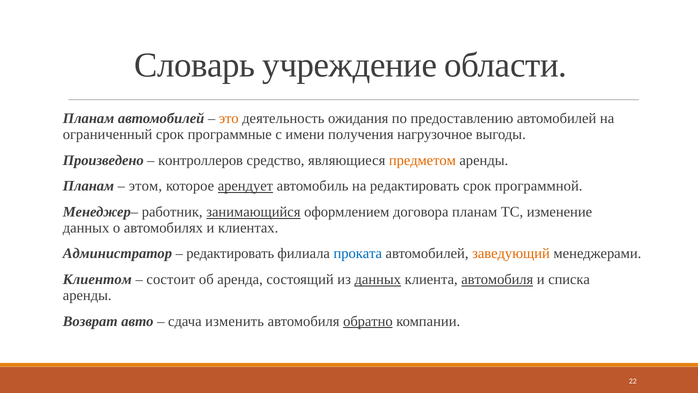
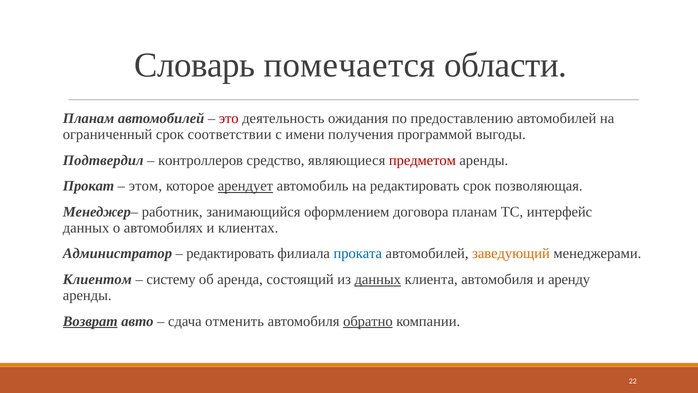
учреждение: учреждение -> помечается (349, 65)
это colour: orange -> red (229, 118)
программные: программные -> соответствии (230, 134)
нагрузочное: нагрузочное -> программой (435, 134)
Произведено: Произведено -> Подтвердил (103, 160)
предметом colour: orange -> red (422, 160)
Планам: Планам -> Прокат (88, 186)
программной: программной -> позволяющая (539, 186)
занимающийся underline: present -> none (253, 212)
изменение: изменение -> интерфейс (559, 212)
состоит: состоит -> систему (171, 279)
автомобиля underline: present -> none (497, 279)
списка: списка -> аренду (569, 279)
Возврат underline: none -> present (90, 321)
изменить: изменить -> отменить (235, 321)
